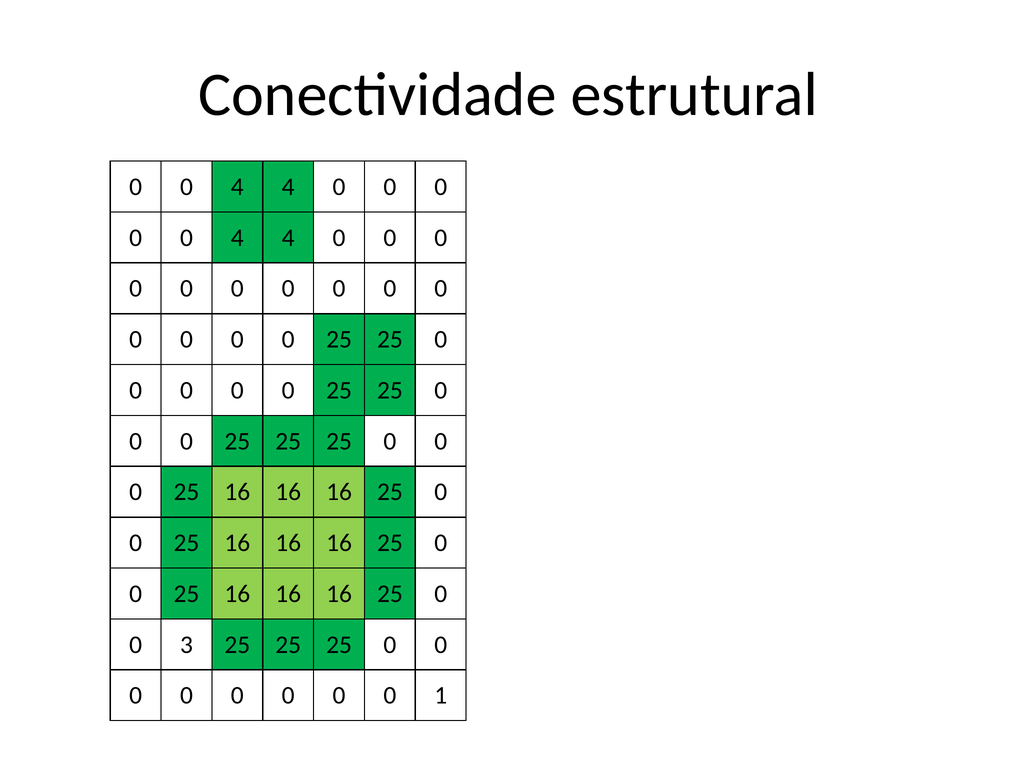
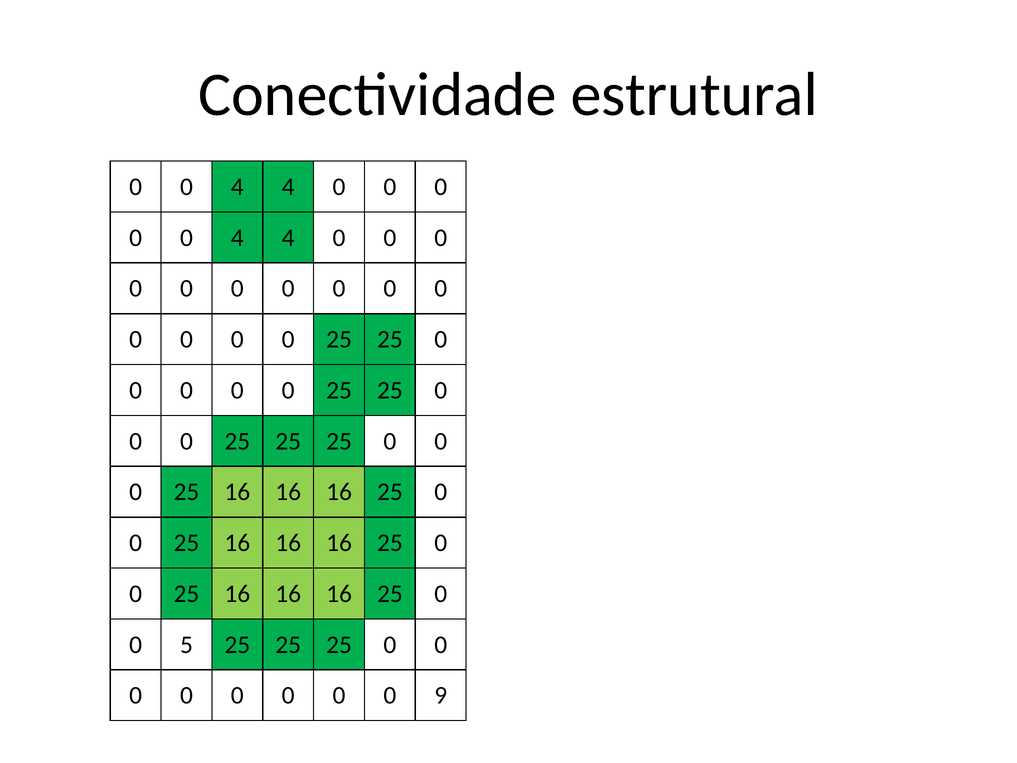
3: 3 -> 5 (186, 644)
1: 1 -> 9 (441, 695)
